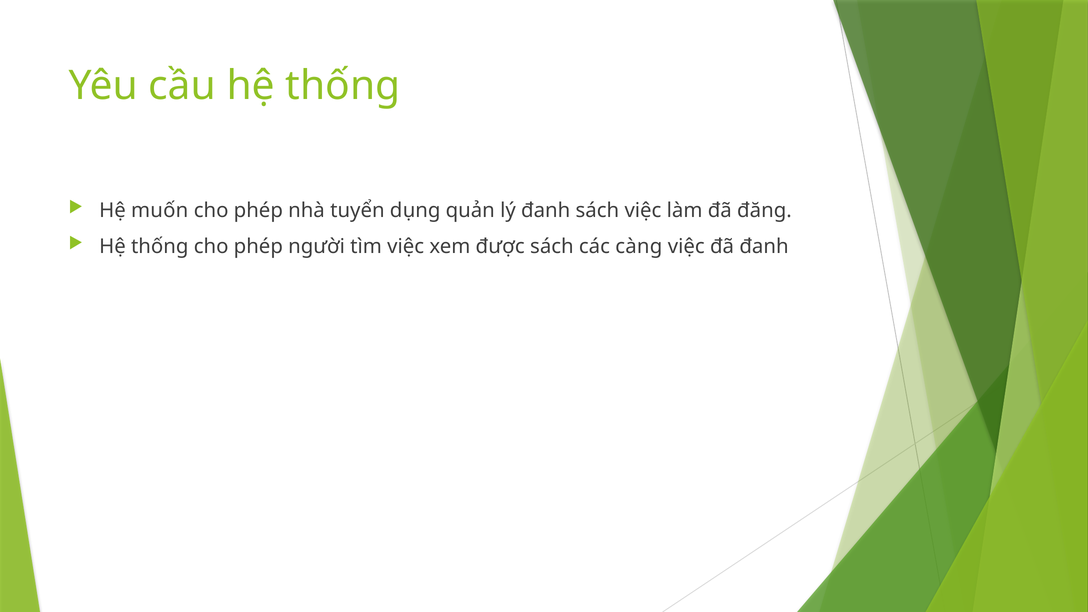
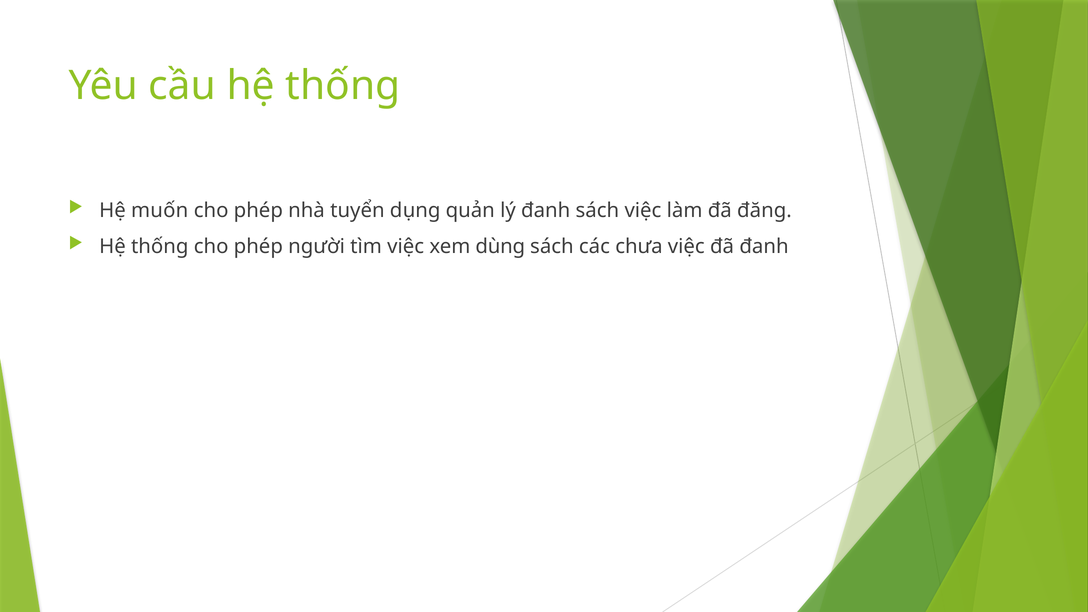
được: được -> dùng (500, 246)
càng: càng -> chưa (639, 246)
